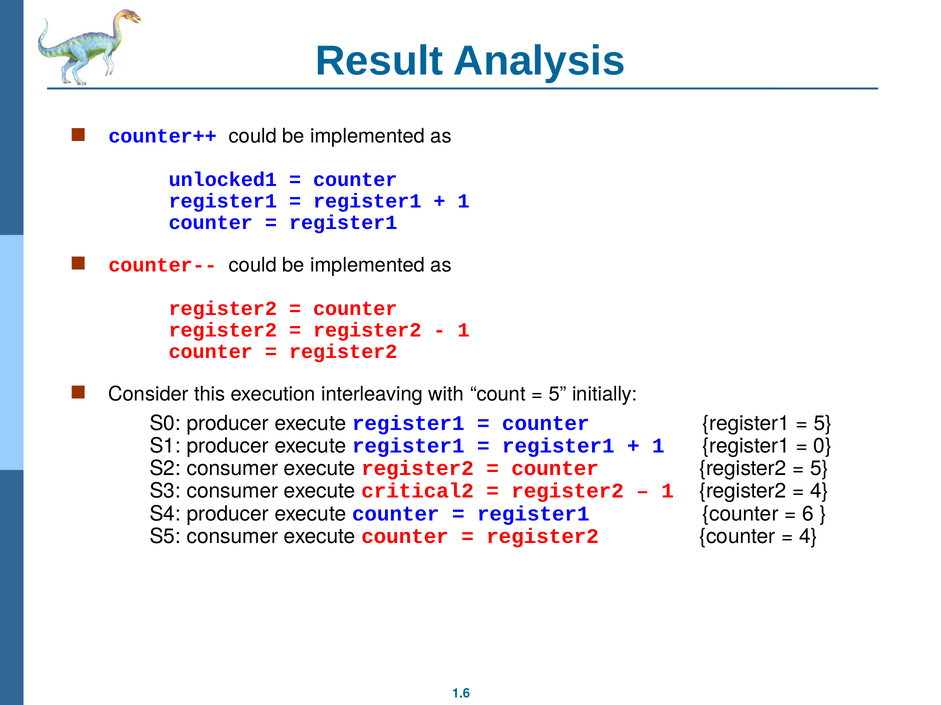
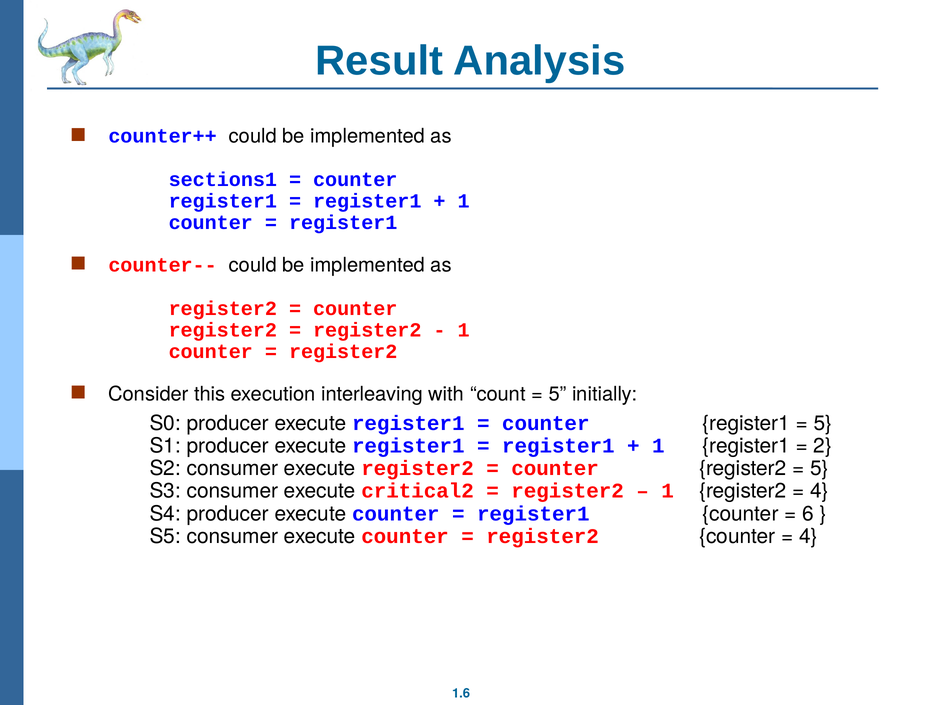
unlocked1: unlocked1 -> sections1 (223, 180)
0: 0 -> 2 (823, 446)
